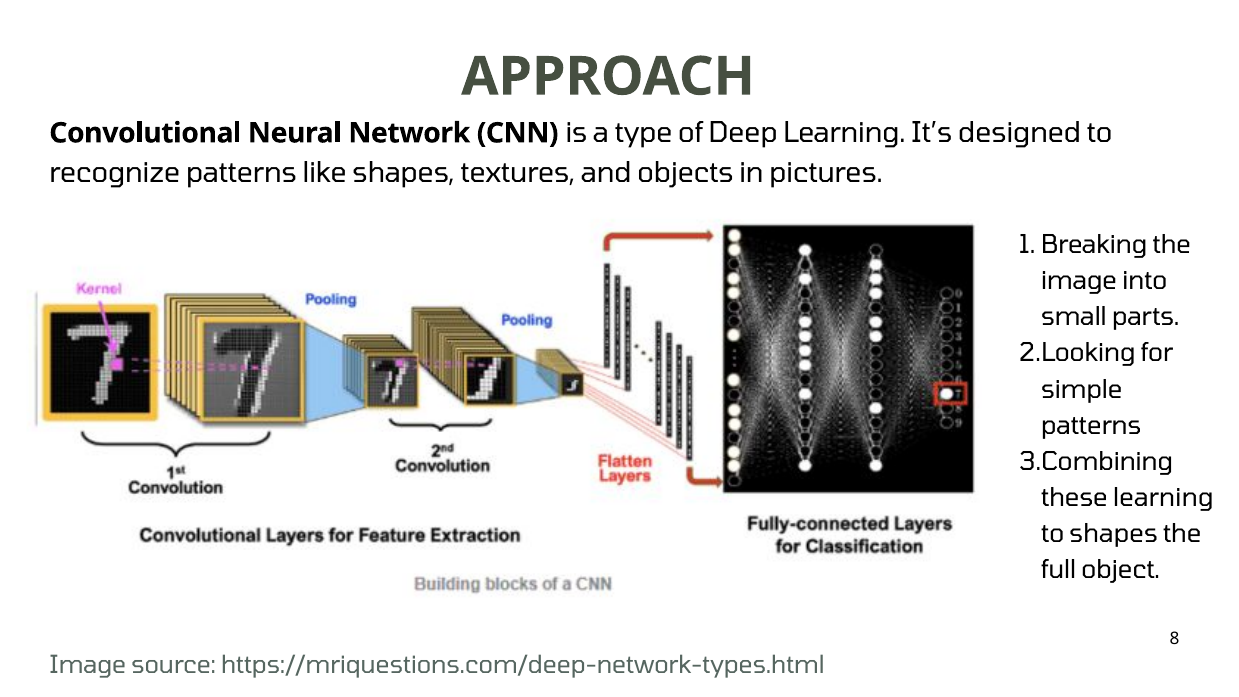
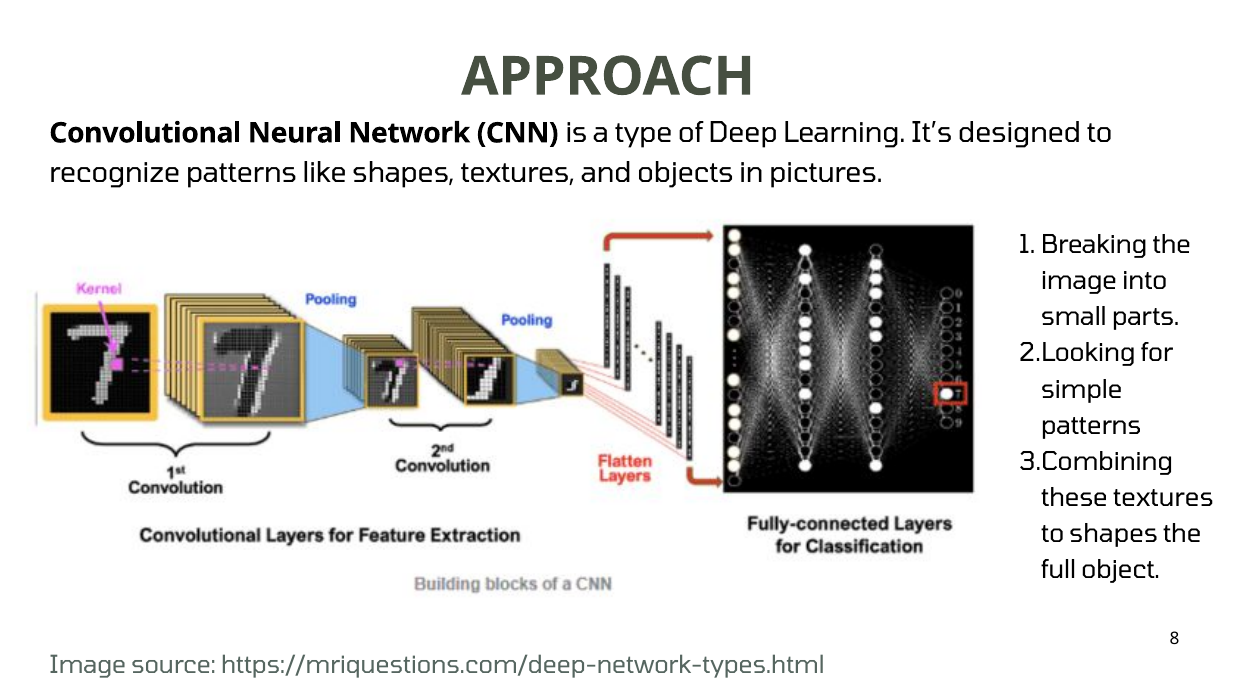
these learning: learning -> textures (1163, 498)
